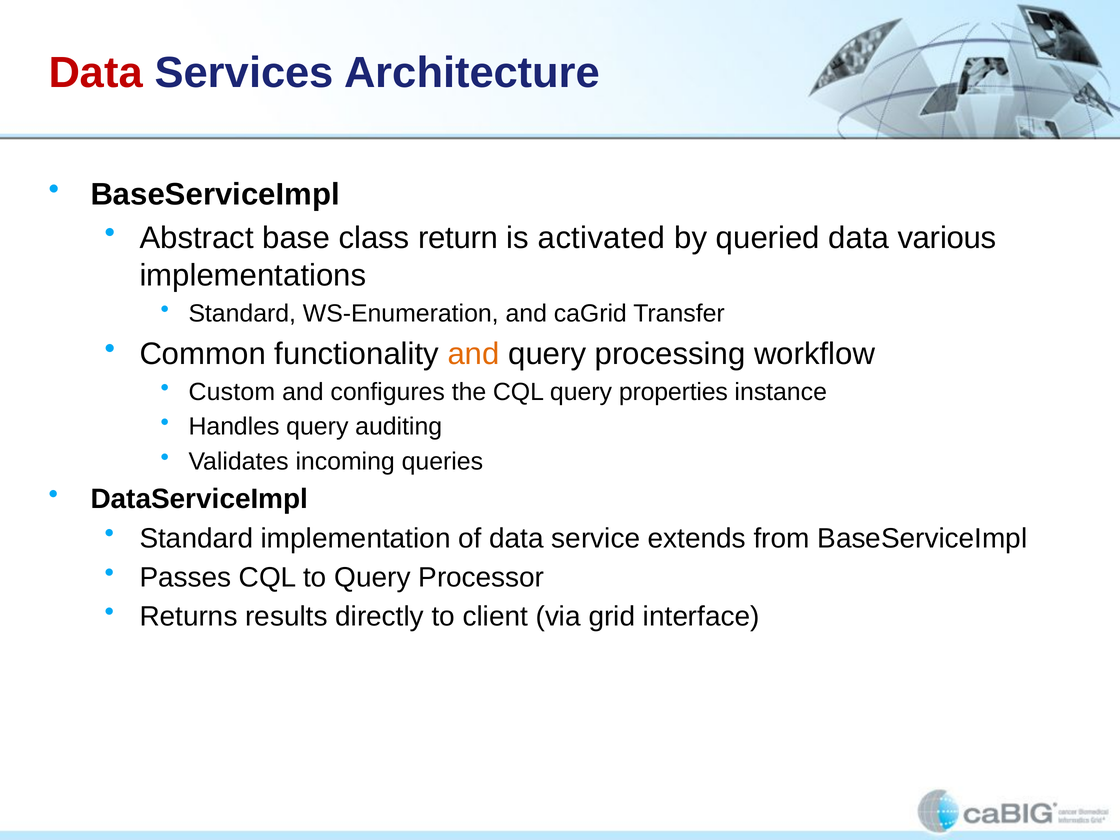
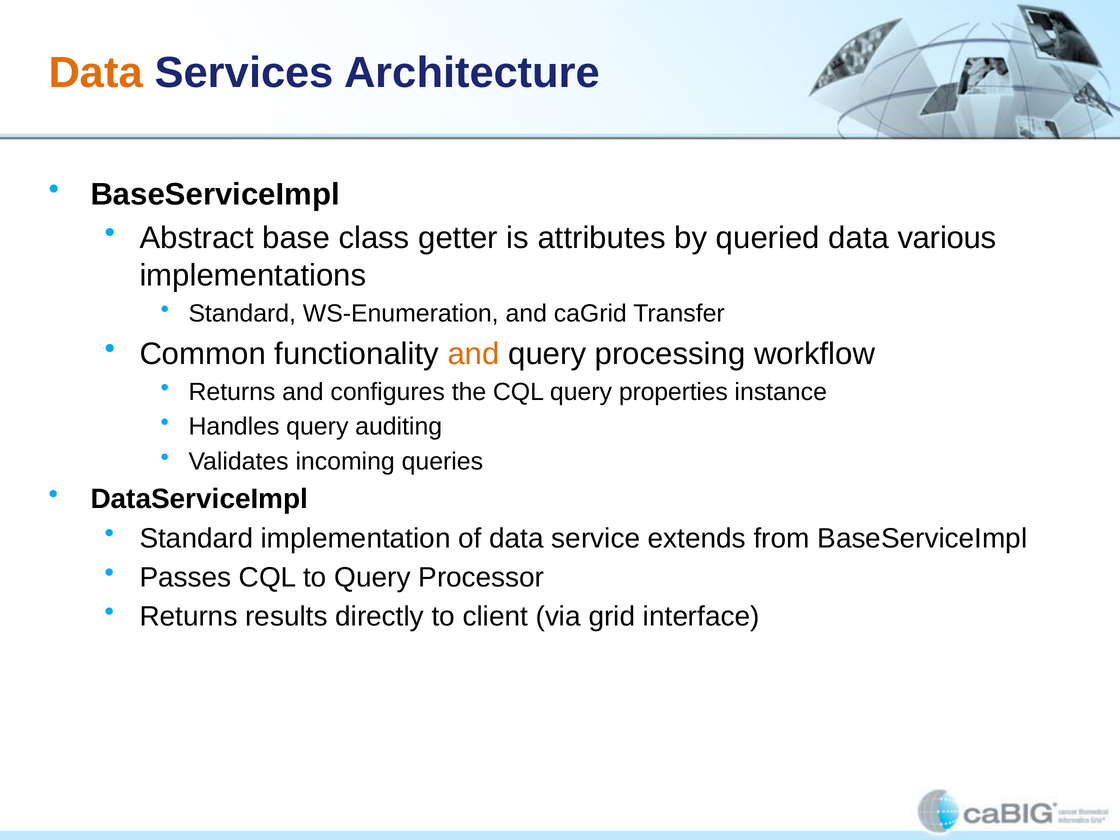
Data colour: red -> orange (96, 73)
return: return -> getter (458, 238)
activated: activated -> attributes (602, 238)
Custom: Custom -> Returns (232, 392)
